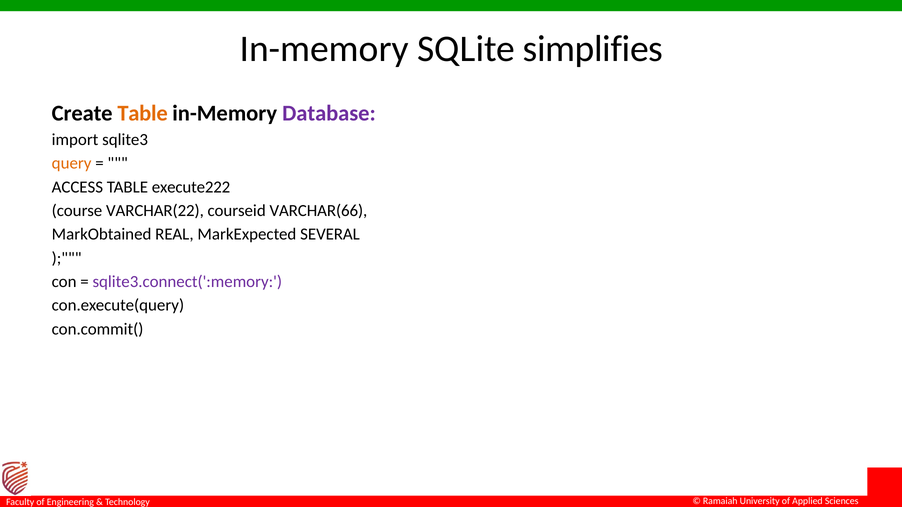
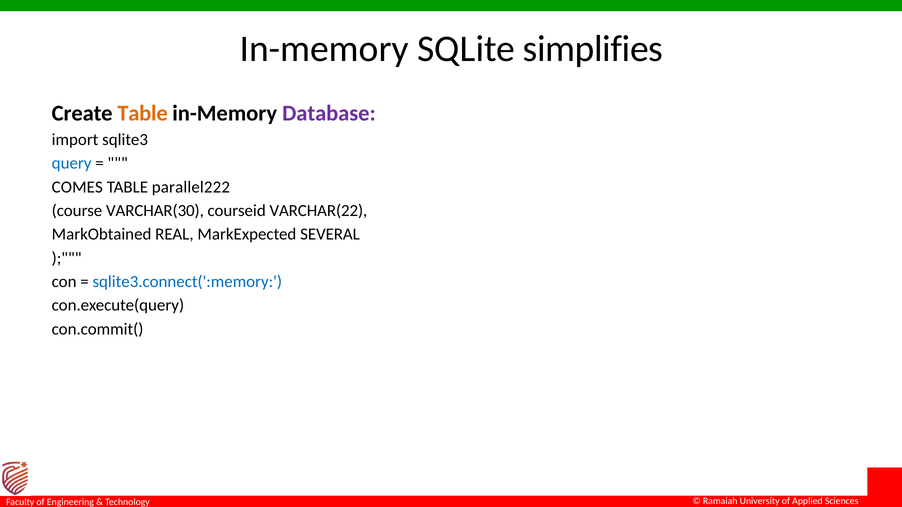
query colour: orange -> blue (72, 163)
ACCESS: ACCESS -> COMES (77, 187)
execute222: execute222 -> parallel222 (191, 187)
VARCHAR(22: VARCHAR(22 -> VARCHAR(30 (155, 211)
VARCHAR(66: VARCHAR(66 -> VARCHAR(22 (318, 211)
sqlite3.connect(':memory colour: purple -> blue (187, 282)
